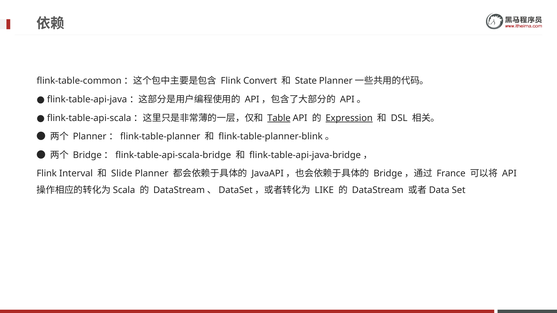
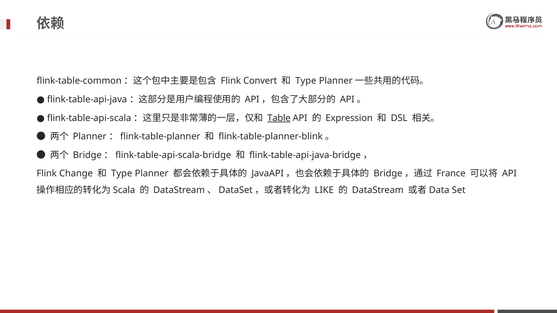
State: State -> Type (306, 81)
Expression underline: present -> none (349, 118)
Interval: Interval -> Change (76, 174)
Slide: Slide -> Type (122, 174)
